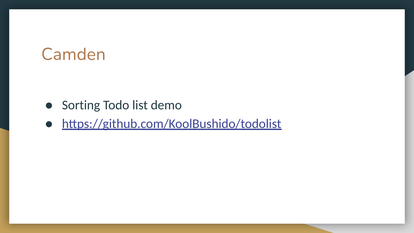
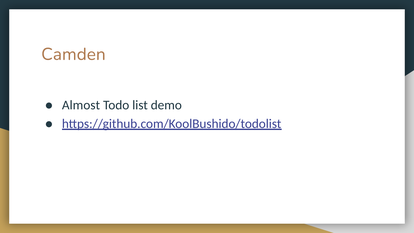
Sorting: Sorting -> Almost (81, 105)
